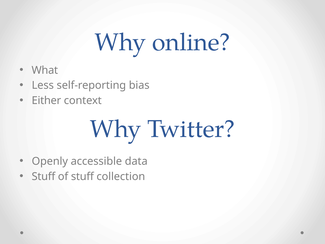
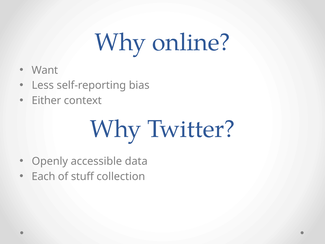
What: What -> Want (45, 70)
Stuff: Stuff -> Each (43, 176)
